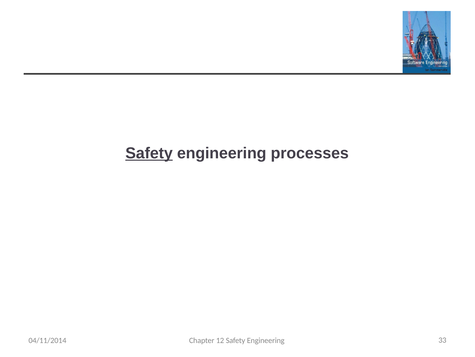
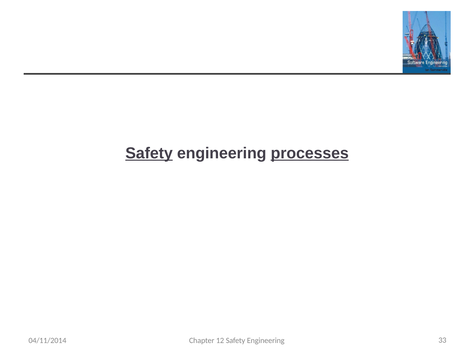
processes underline: none -> present (310, 153)
